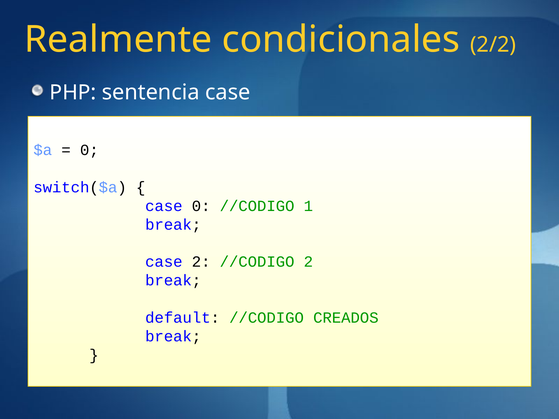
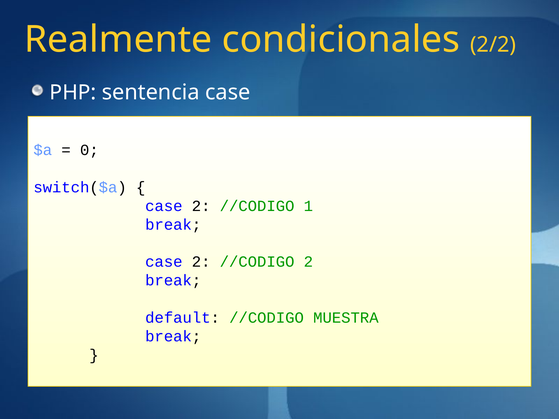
0: 0 -> 2 (201, 206)
CREADOS: CREADOS -> MUESTRA (346, 318)
